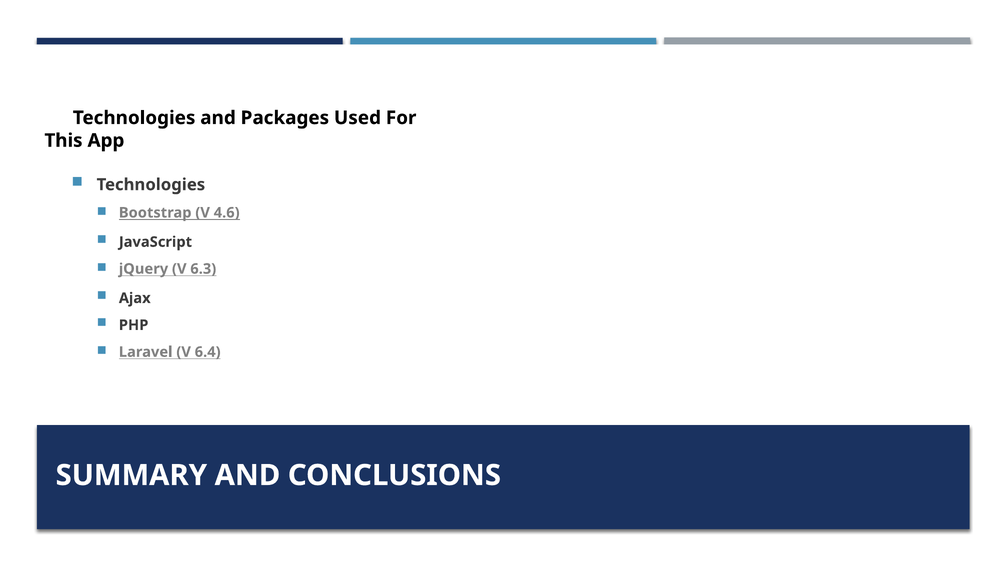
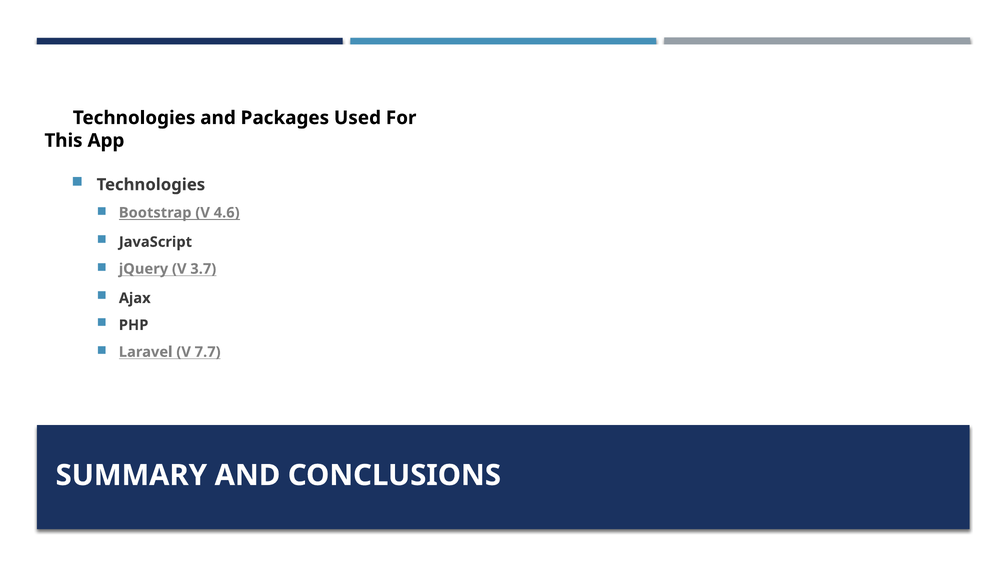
6.3: 6.3 -> 3.7 (203, 269)
6.4: 6.4 -> 7.7 (208, 352)
